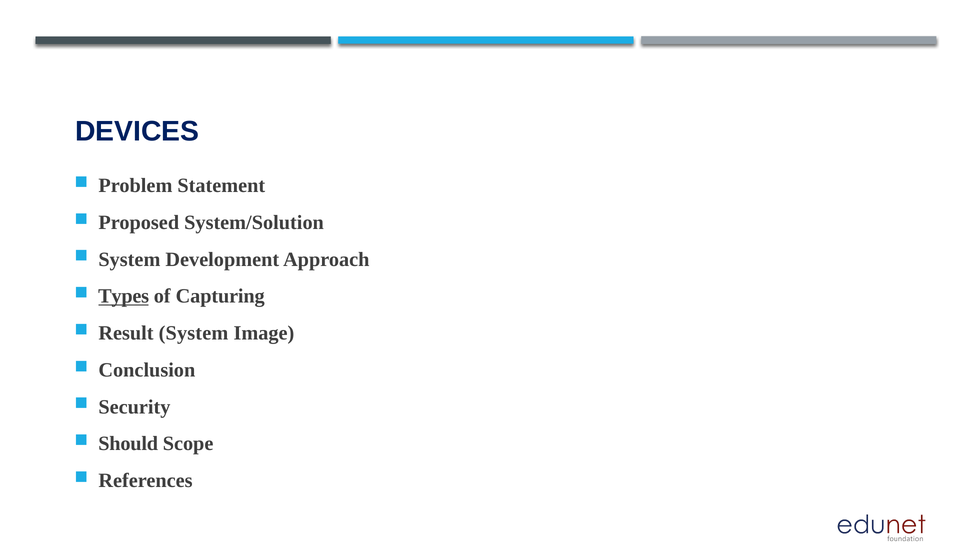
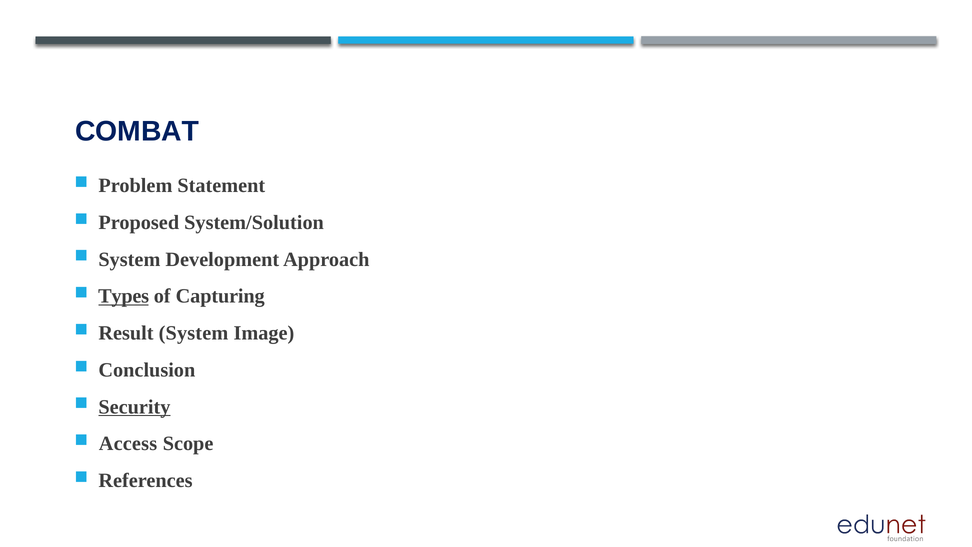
DEVICES: DEVICES -> COMBAT (137, 131)
Security underline: none -> present (134, 407)
Should: Should -> Access (128, 444)
